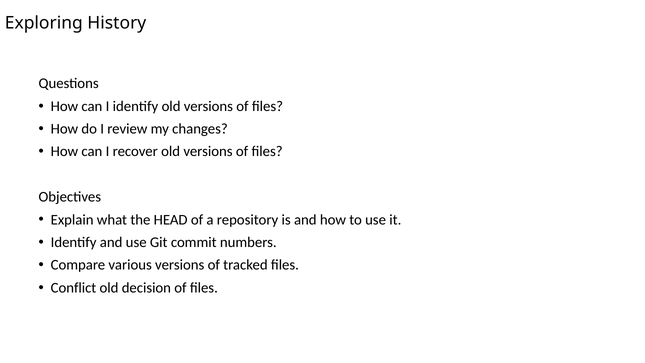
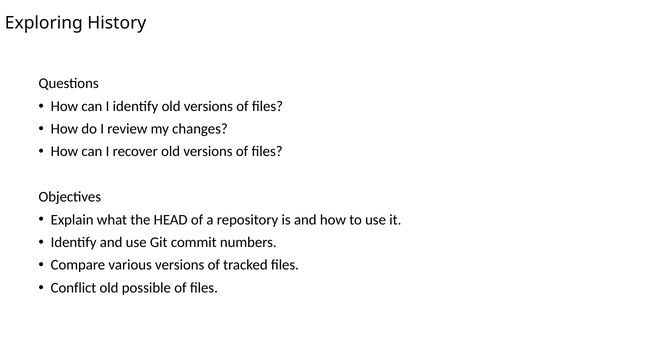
decision: decision -> possible (146, 288)
